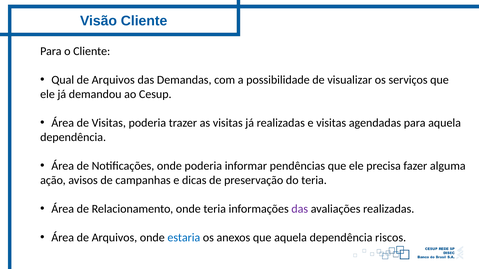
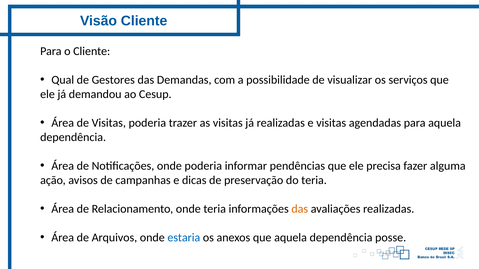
Arquivos: Arquivos -> Gestores (113, 80)
das colour: purple -> orange (300, 209)
riscos: riscos -> posse (391, 238)
